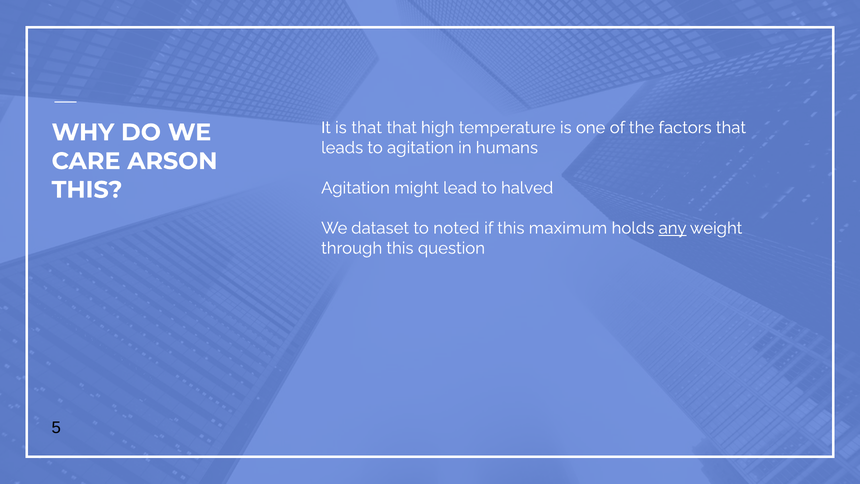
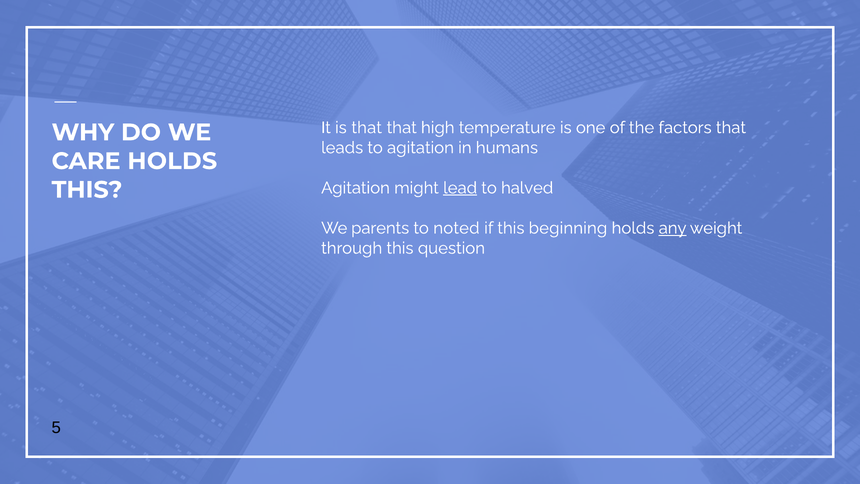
CARE ARSON: ARSON -> HOLDS (172, 161)
lead underline: none -> present (460, 188)
dataset: dataset -> parents (380, 228)
maximum: maximum -> beginning (568, 228)
